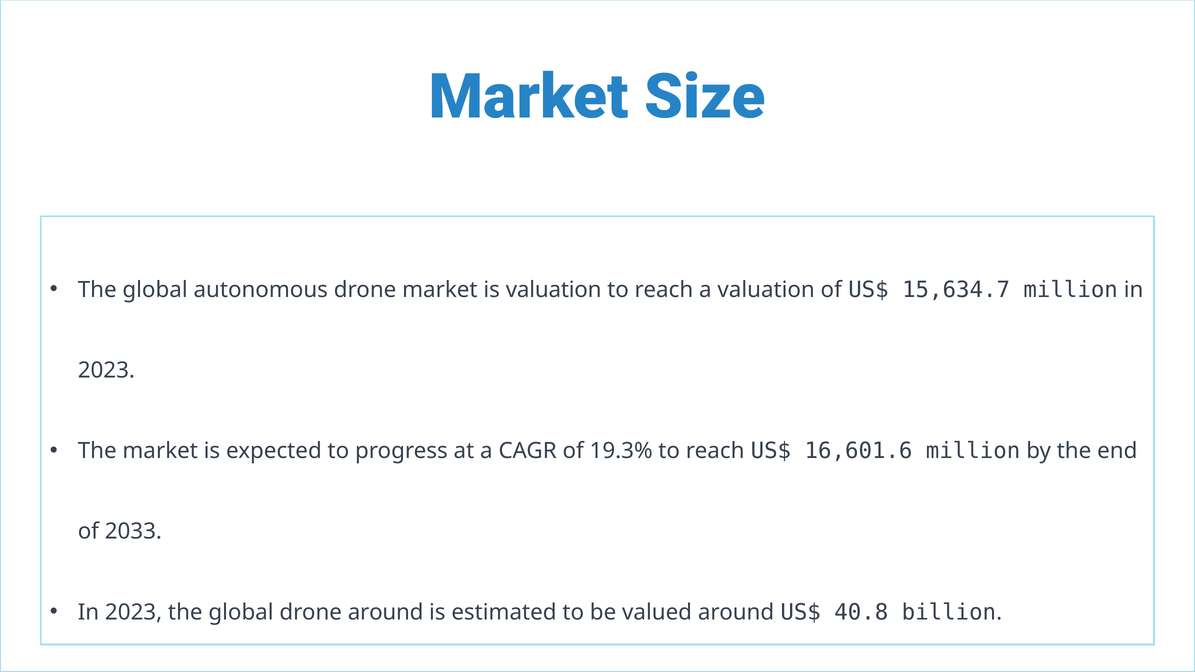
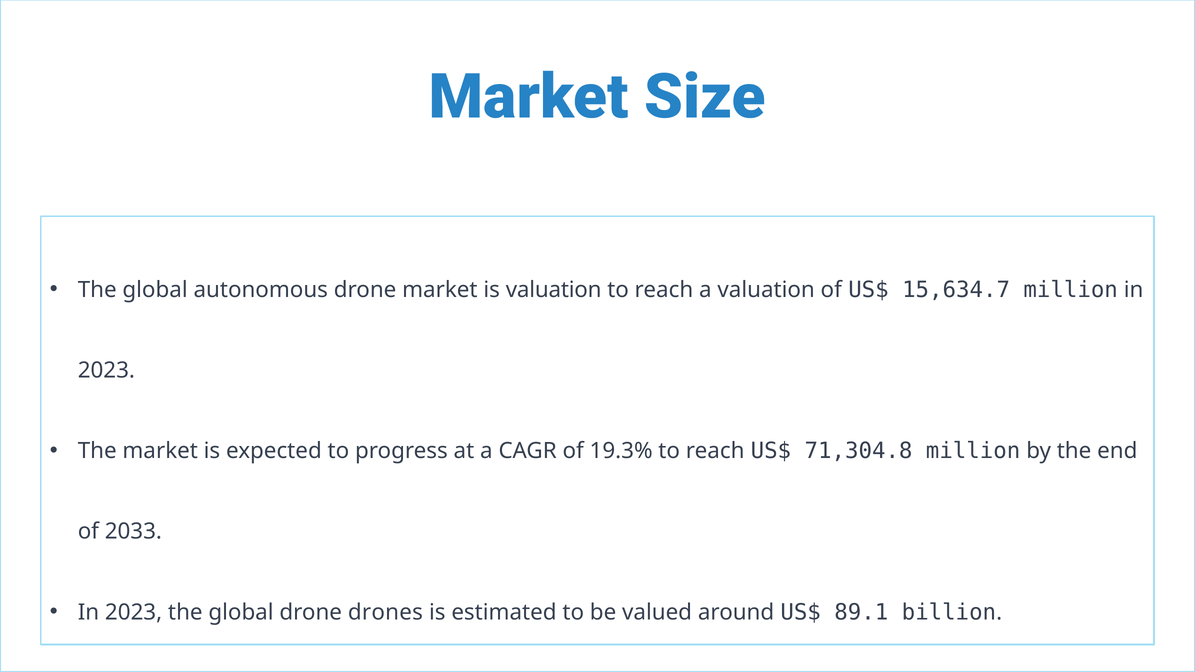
16,601.6: 16,601.6 -> 71,304.8 (859, 451)
drone around: around -> drones (385, 612)
40.8: 40.8 -> 89.1 (861, 612)
